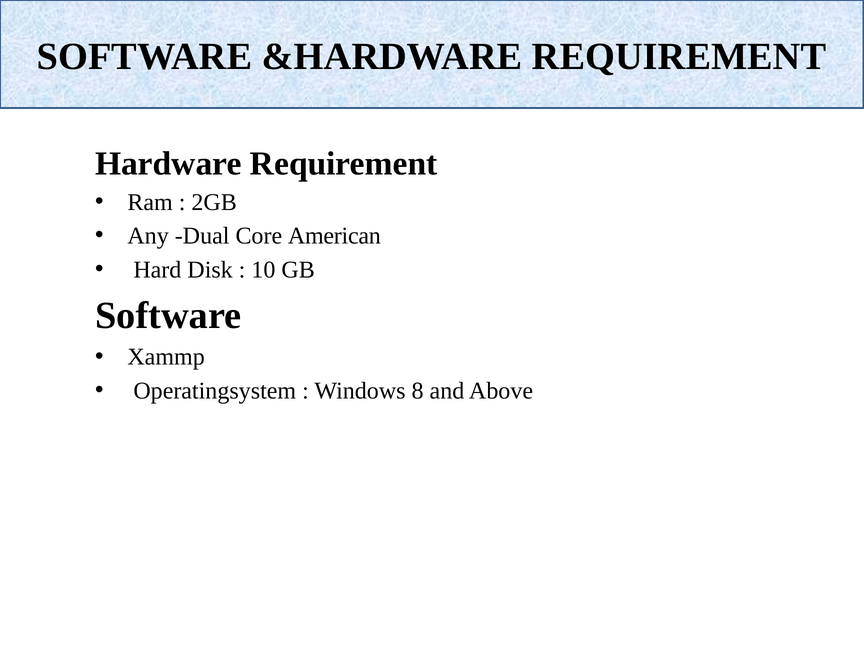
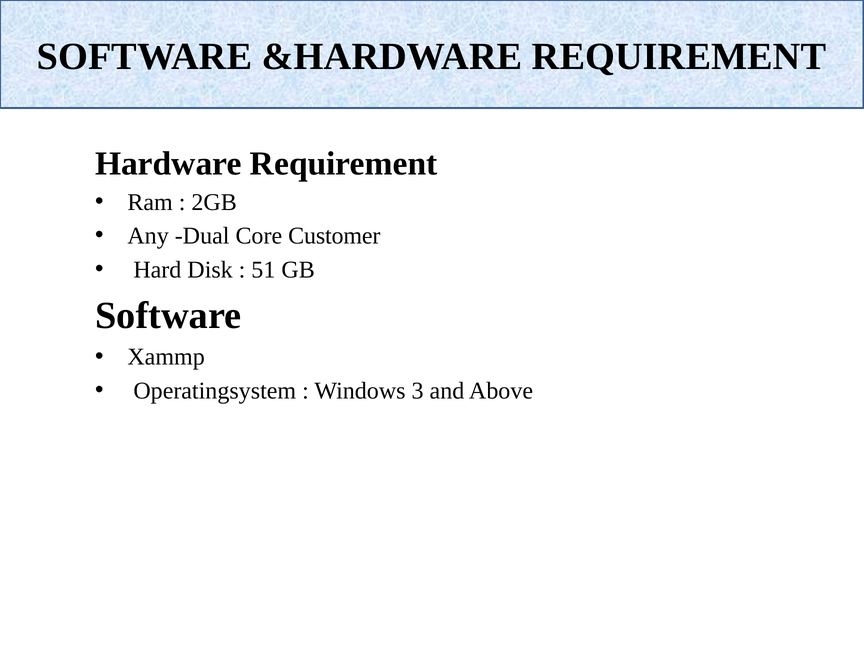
American: American -> Customer (334, 236)
10: 10 -> 51 (263, 270)
8: 8 -> 3 (418, 391)
